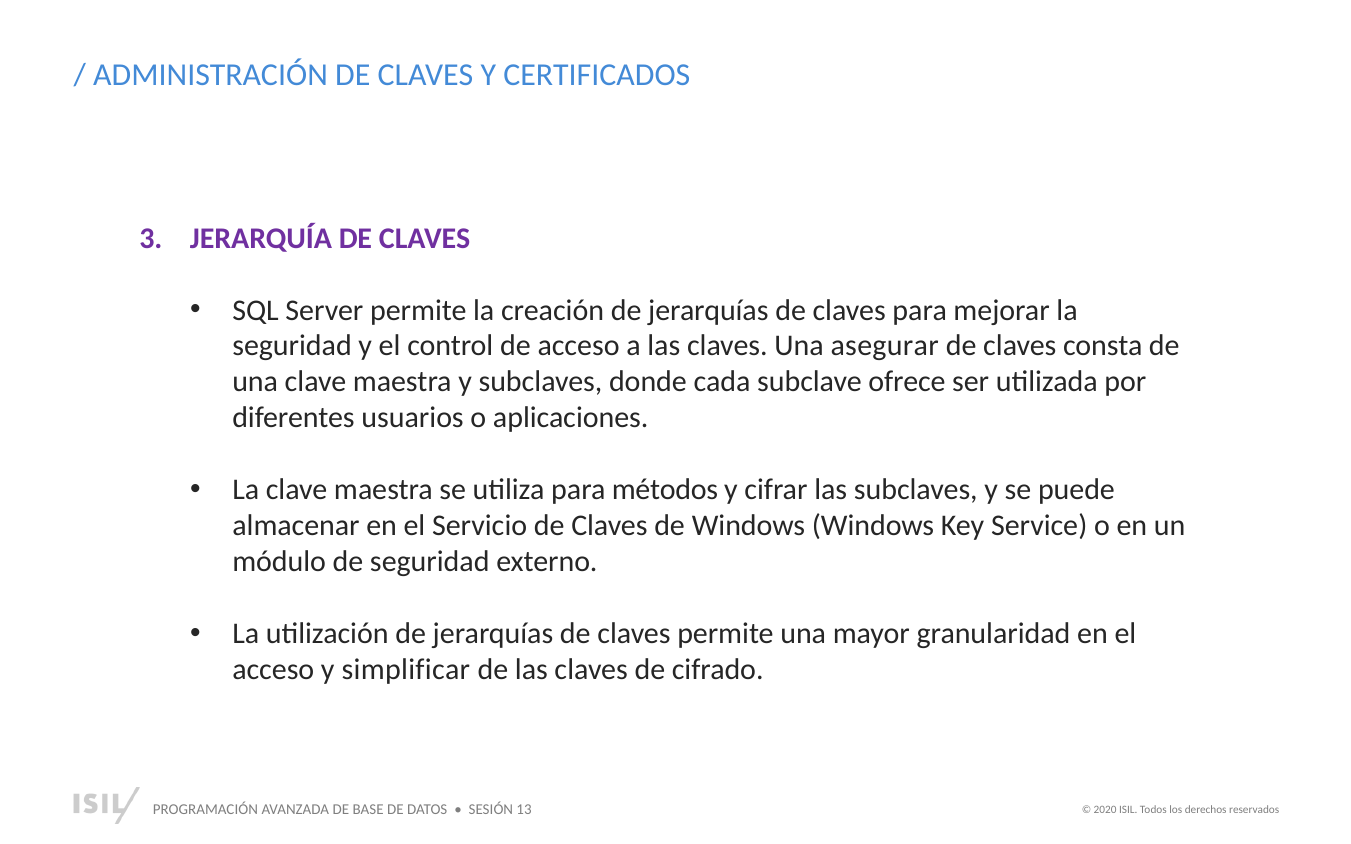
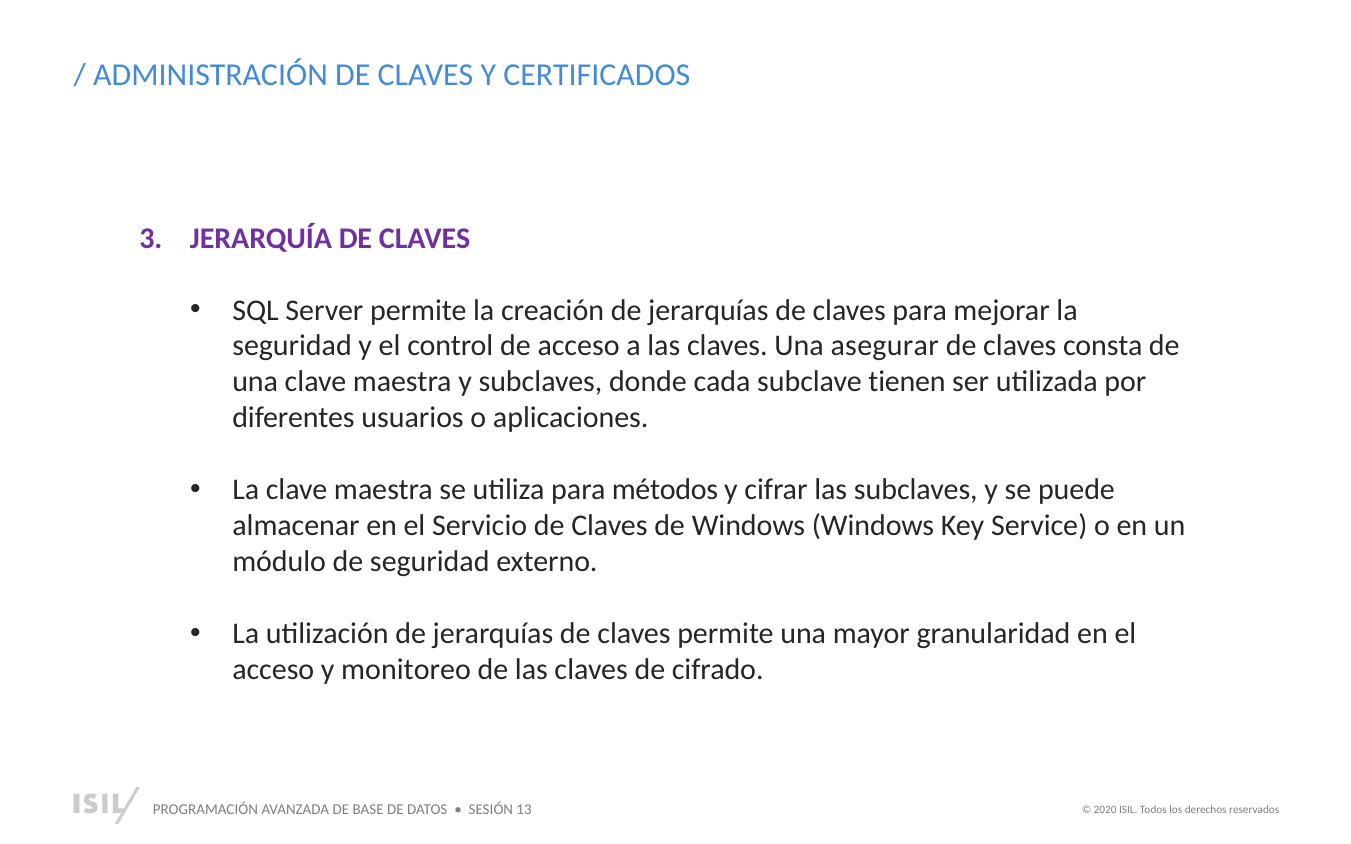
ofrece: ofrece -> tienen (907, 382)
simplificar: simplificar -> monitoreo (406, 670)
